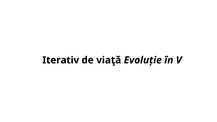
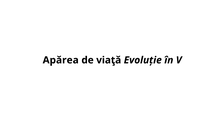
Iterativ: Iterativ -> Apărea (61, 60)
